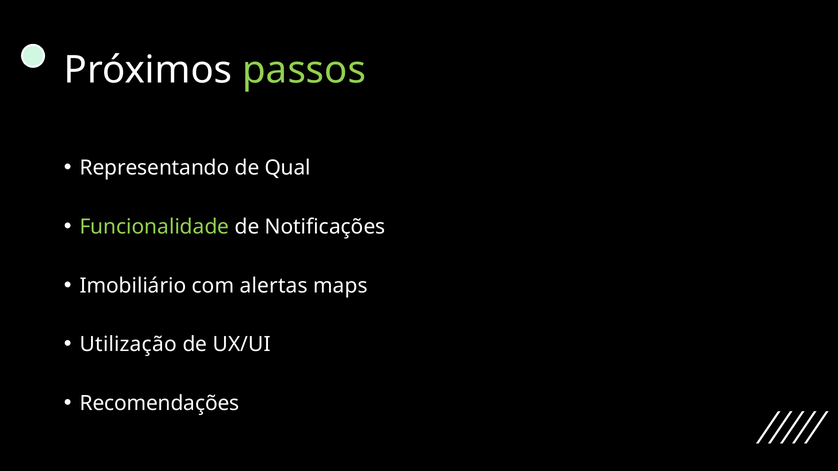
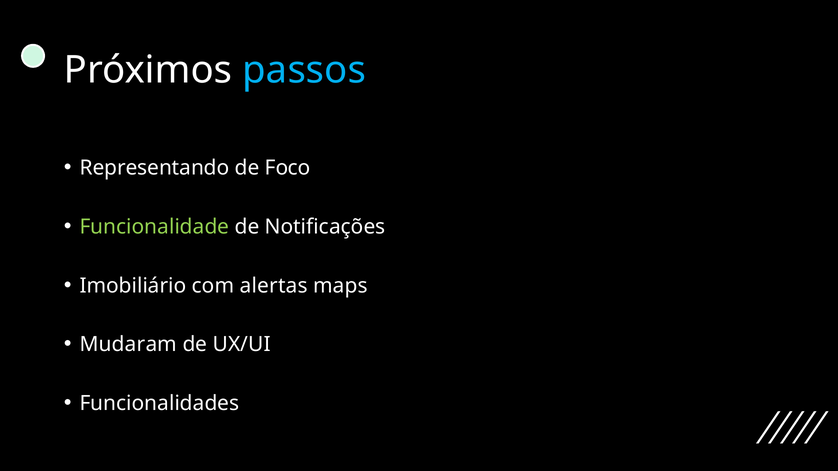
passos colour: light green -> light blue (304, 70)
Qual: Qual -> Foco (288, 168)
Utilização: Utilização -> Mudaram (128, 345)
Recomendações: Recomendações -> Funcionalidades (159, 404)
